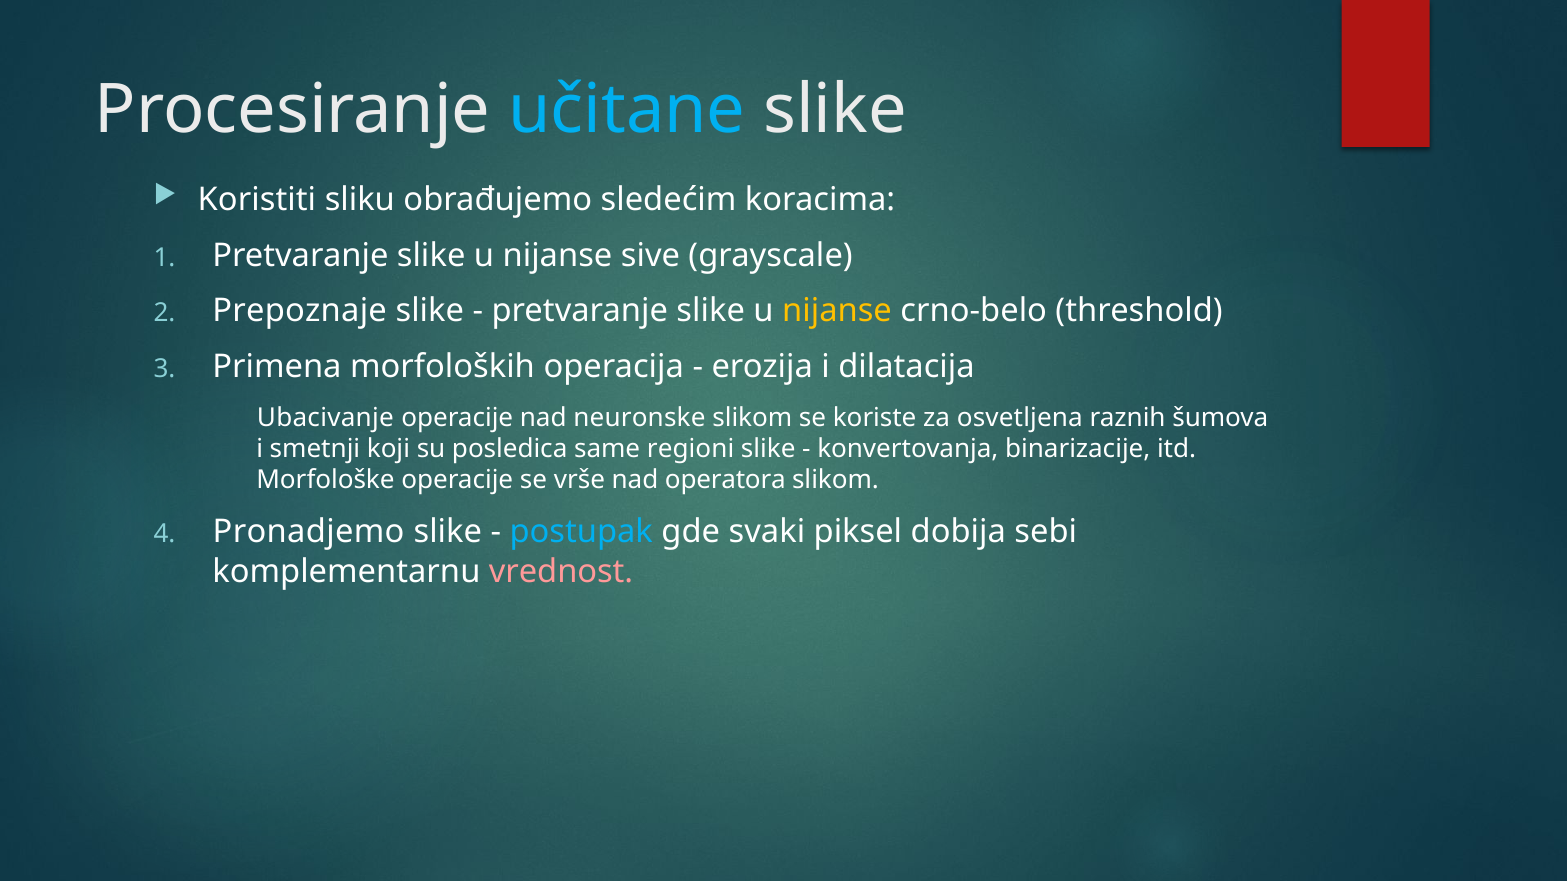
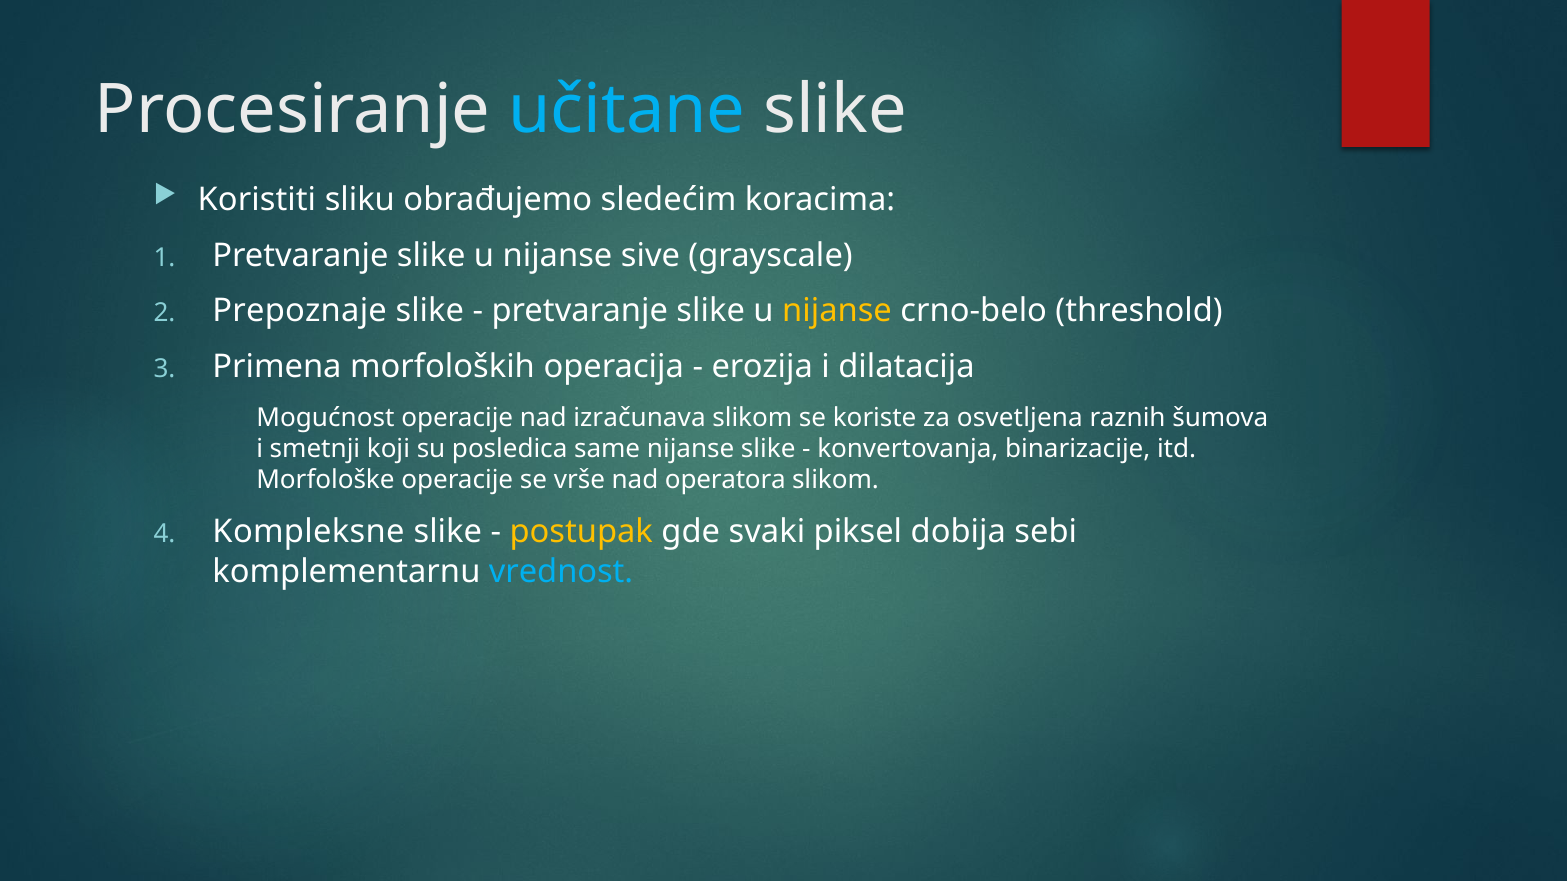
Ubacivanje: Ubacivanje -> Mogućnost (325, 418)
neuronske: neuronske -> izračunava (639, 418)
same regioni: regioni -> nijanse (691, 449)
Pronadjemo: Pronadjemo -> Kompleksne (309, 532)
postupak colour: light blue -> yellow (581, 532)
vrednost colour: pink -> light blue (561, 572)
